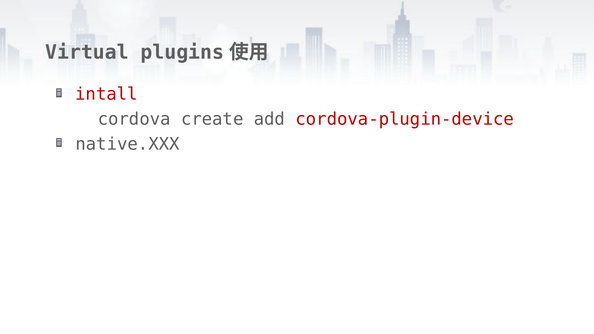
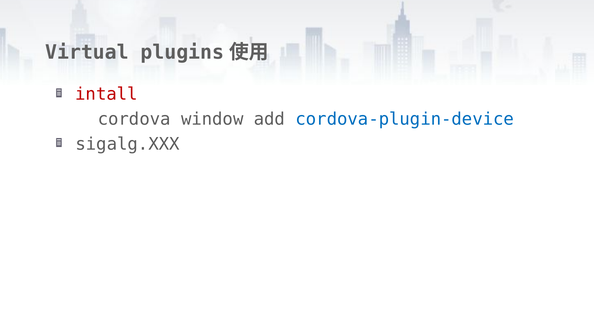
create: create -> window (212, 119)
cordova-plugin-device colour: red -> blue (405, 119)
native.XXX: native.XXX -> sigalg.XXX (128, 144)
